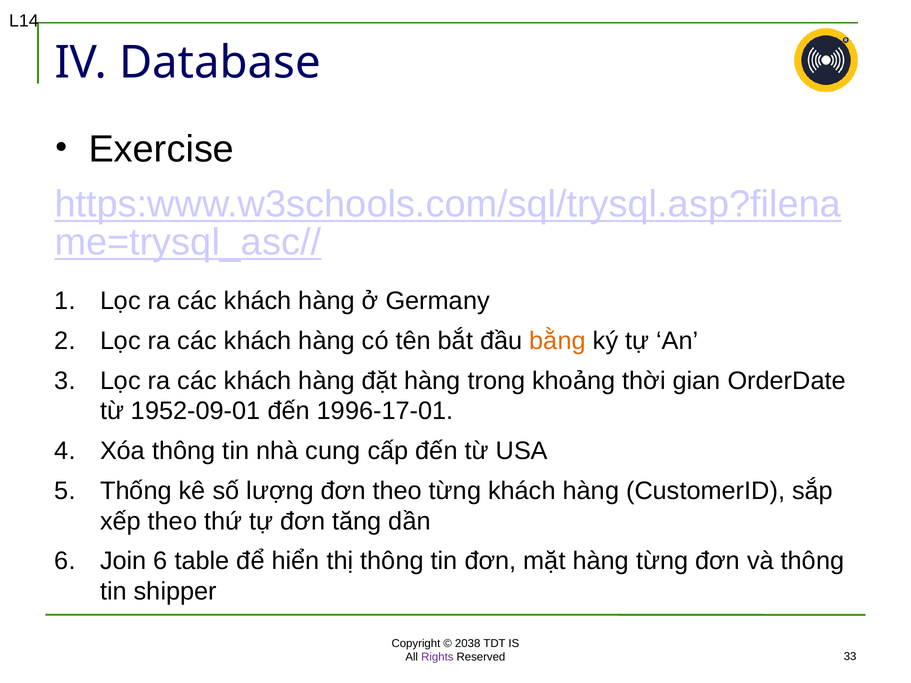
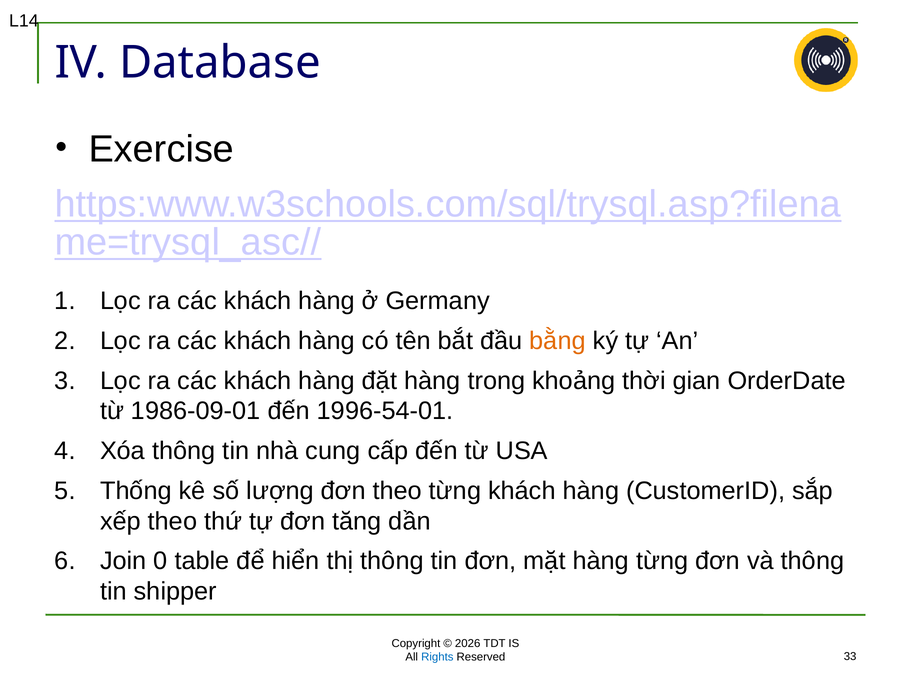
1952-09-01: 1952-09-01 -> 1986-09-01 (196, 411)
1996-17-01: 1996-17-01 -> 1996-54-01 (385, 411)
Join 6: 6 -> 0 (160, 561)
2038: 2038 -> 2026 (468, 643)
Rights colour: purple -> blue (437, 657)
